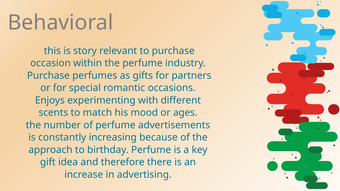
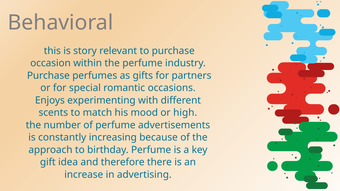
ages: ages -> high (185, 113)
